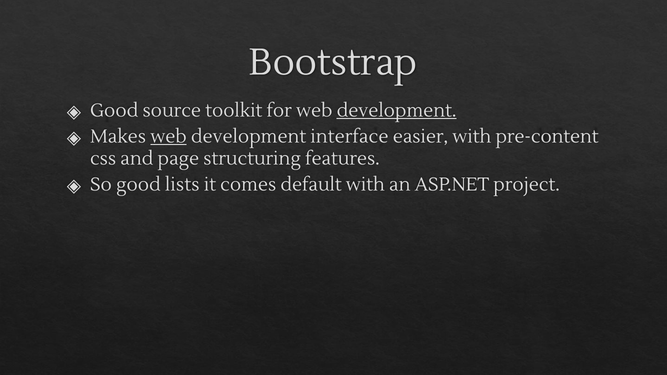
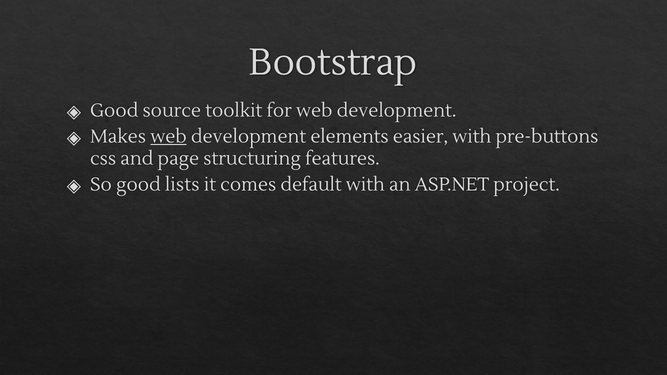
development underline: present -> none (397, 111)
interface: interface -> elements (350, 136)
pre-content: pre-content -> pre-buttons (547, 136)
